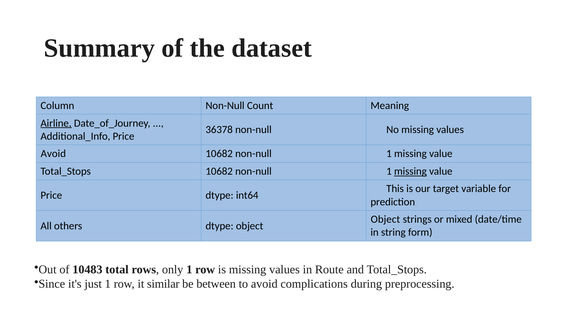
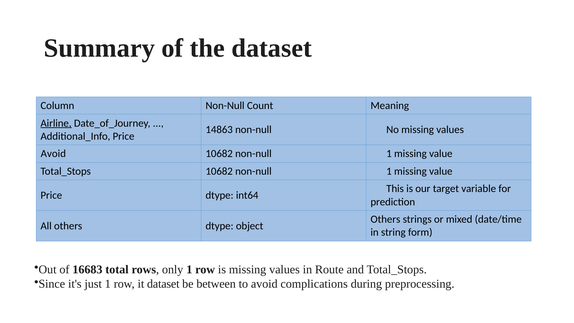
36378: 36378 -> 14863 (219, 130)
missing underline: present -> none (410, 171)
Object: Object -> Others (385, 219)
10483: 10483 -> 16683 (87, 270)
it similar: similar -> dataset (163, 284)
